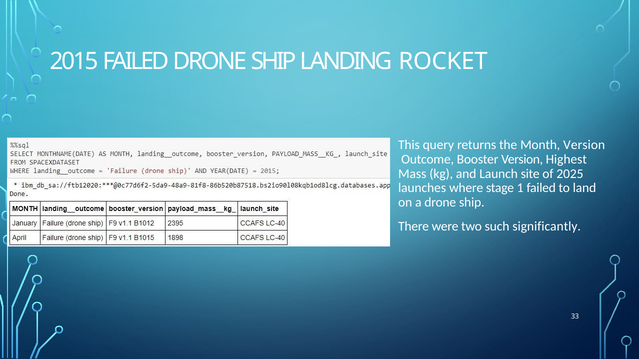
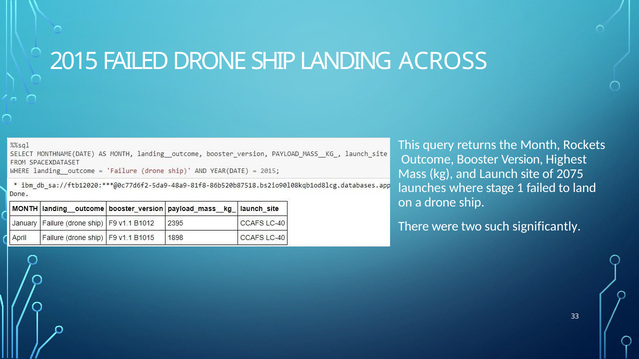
ROCKET: ROCKET -> ACROSS (443, 61)
Month Version: Version -> Rockets (584, 145)
2025: 2025 -> 2075 (570, 174)
